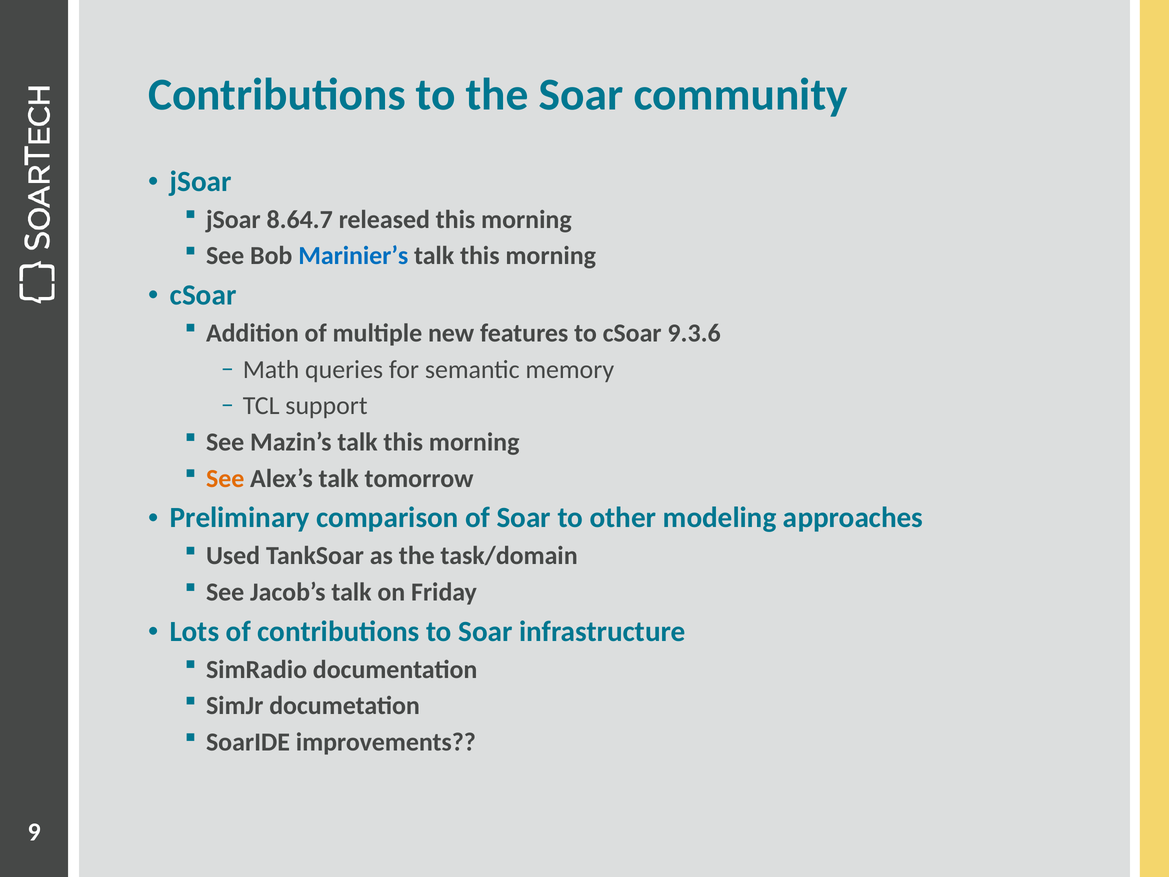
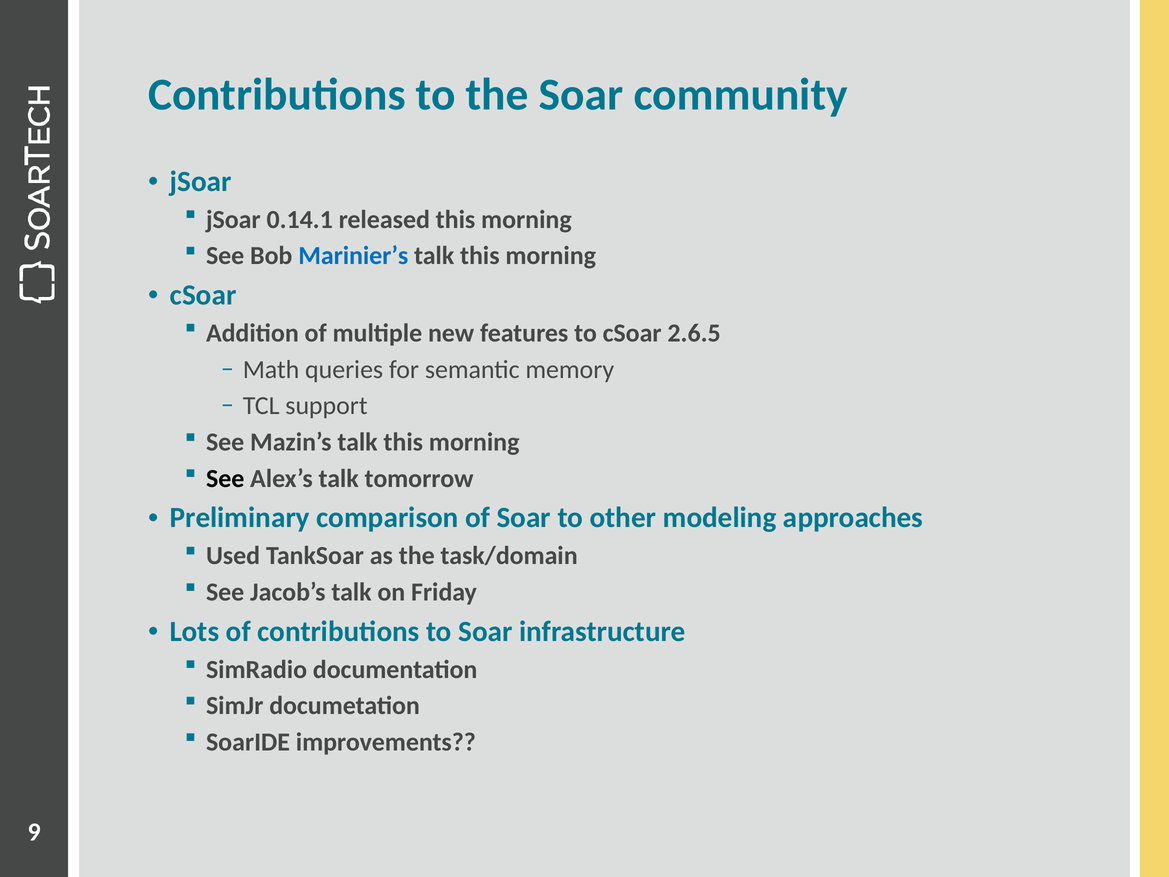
8.64.7: 8.64.7 -> 0.14.1 (300, 219)
9.3.6: 9.3.6 -> 2.6.5 (694, 333)
See colour: orange -> black (225, 478)
